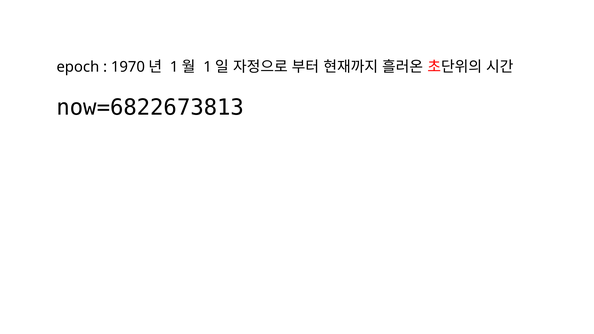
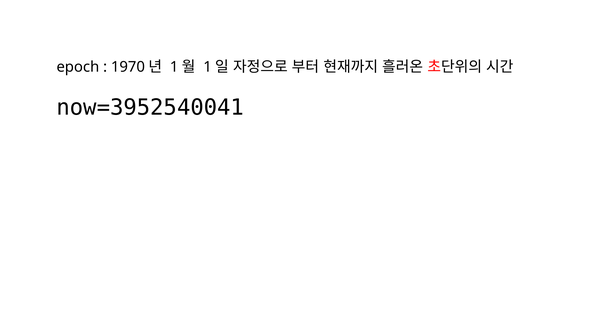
now=6822673813: now=6822673813 -> now=3952540041 (150, 107)
